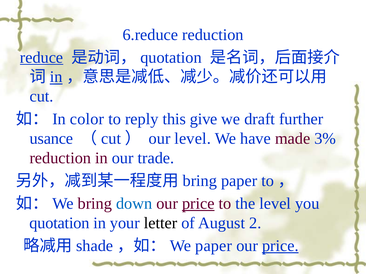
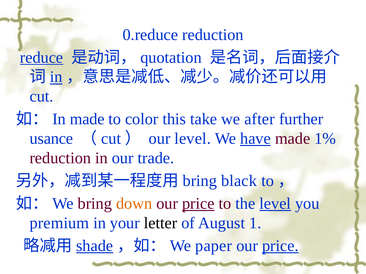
6.reduce: 6.reduce -> 0.reduce (150, 35)
In color: color -> made (87, 119)
reply: reply -> color (142, 119)
give: give -> take (204, 119)
draft: draft -> after (260, 119)
have underline: none -> present (255, 139)
3%: 3% -> 1% (325, 139)
bring paper: paper -> black (239, 181)
down colour: blue -> orange (134, 204)
level underline: none -> present (275, 204)
quotation: quotation -> premium (59, 223)
2: 2 -> 1 (255, 223)
shade underline: none -> present (95, 246)
